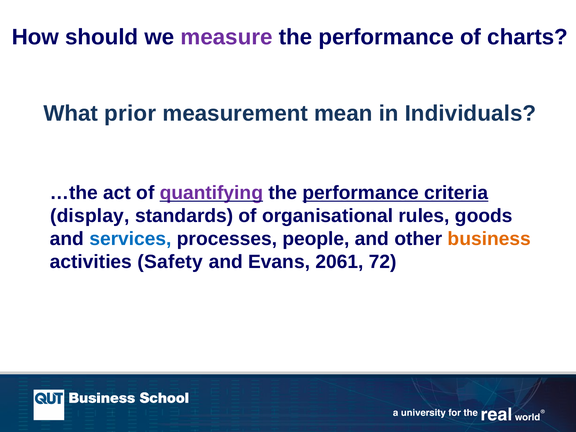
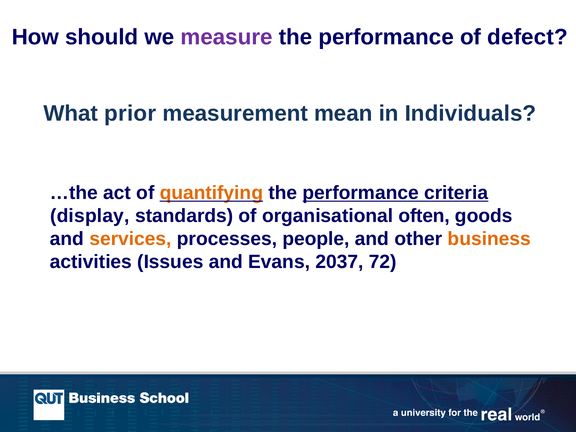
charts: charts -> defect (528, 37)
quantifying colour: purple -> orange (211, 193)
rules: rules -> often (424, 216)
services colour: blue -> orange (130, 239)
Safety: Safety -> Issues (170, 262)
2061: 2061 -> 2037 (339, 262)
